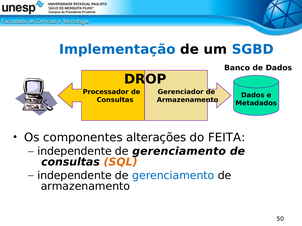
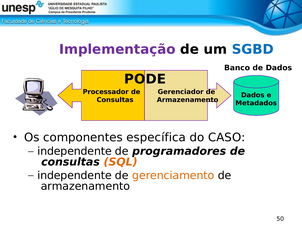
Implementação colour: blue -> purple (117, 50)
DROP: DROP -> PODE (145, 79)
alterações: alterações -> específica (156, 138)
FEITA: FEITA -> CASO (227, 138)
gerenciamento: gerenciamento -> programadores (179, 152)
gerenciamento colour: blue -> orange (173, 176)
